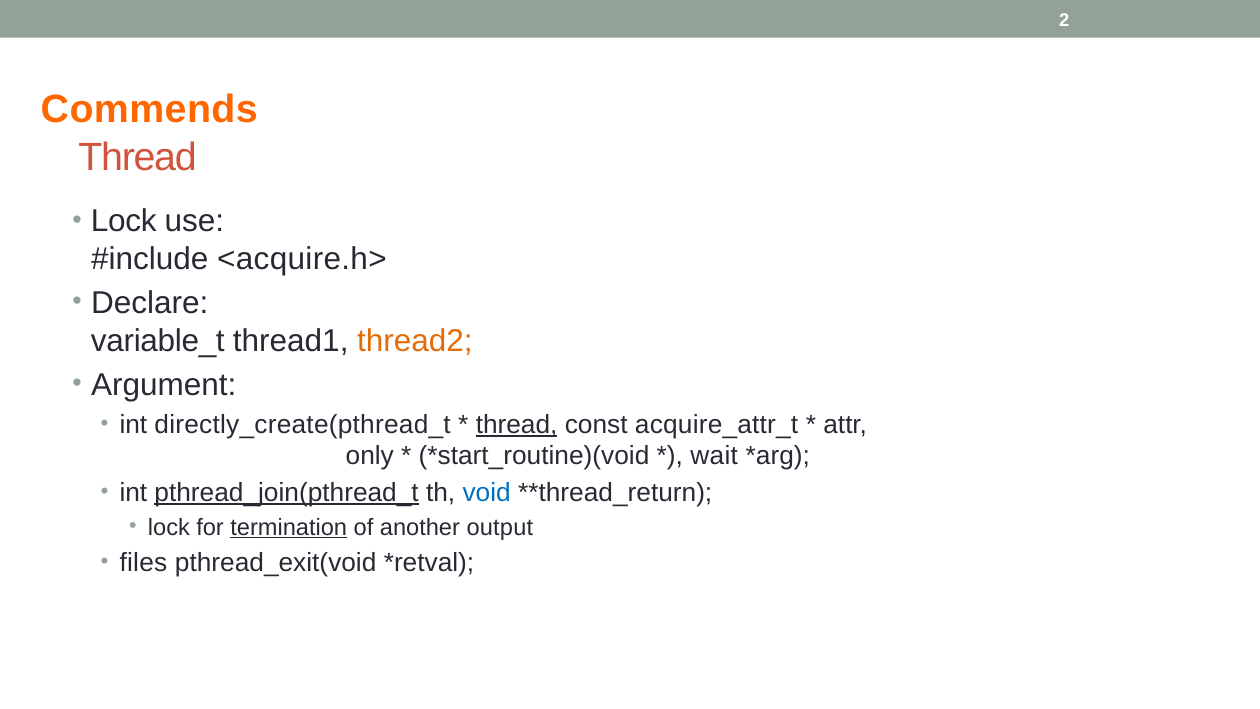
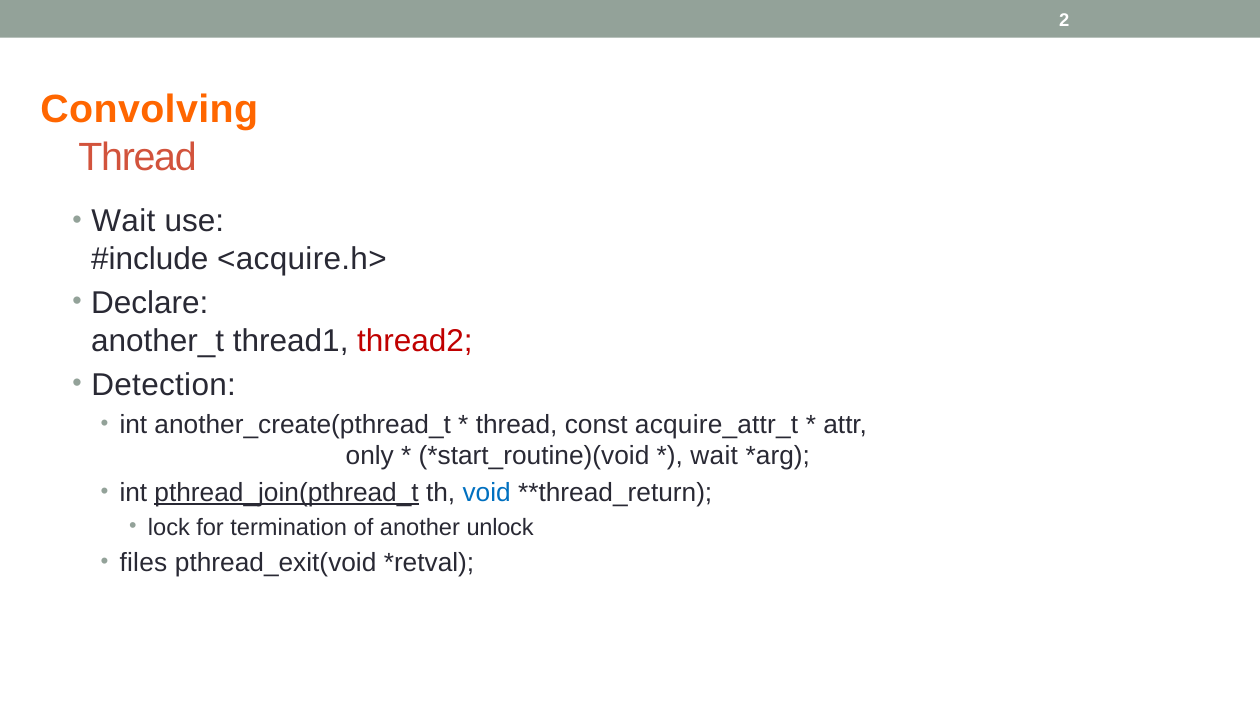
Commends: Commends -> Convolving (149, 110)
Lock: Lock -> Wait (123, 221)
variable_t: variable_t -> another_t (158, 341)
thread2 colour: orange -> red (415, 341)
Argument: Argument -> Detection (164, 385)
directly_create(pthread_t: directly_create(pthread_t -> another_create(pthread_t (303, 424)
thread underline: present -> none (517, 424)
termination underline: present -> none (289, 527)
output: output -> unlock (500, 527)
